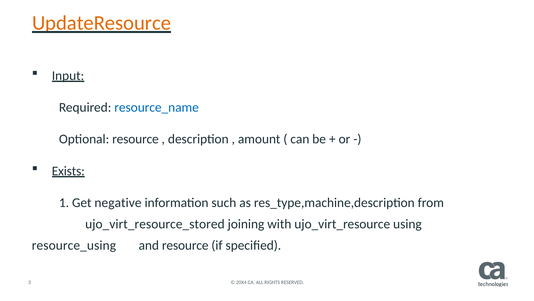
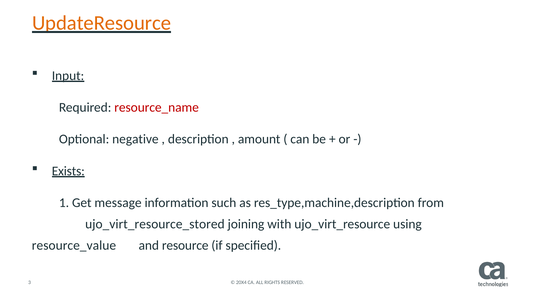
resource_name colour: blue -> red (157, 107)
Optional resource: resource -> negative (135, 139)
negative: negative -> message (118, 202)
resource_using: resource_using -> resource_value (74, 245)
